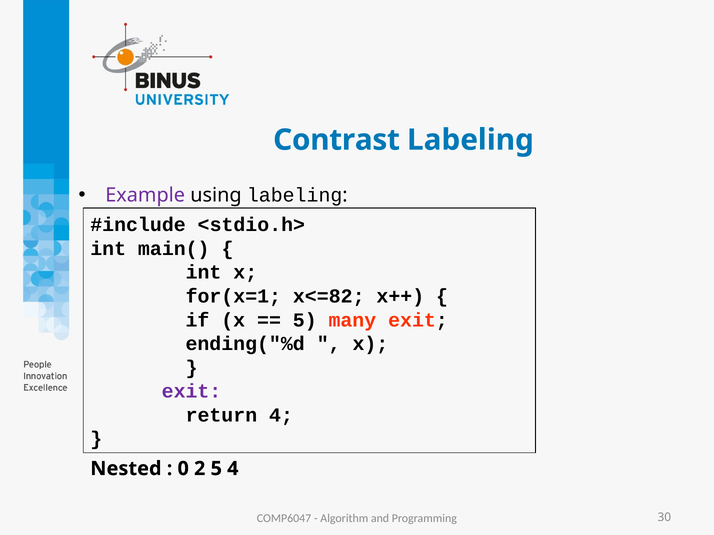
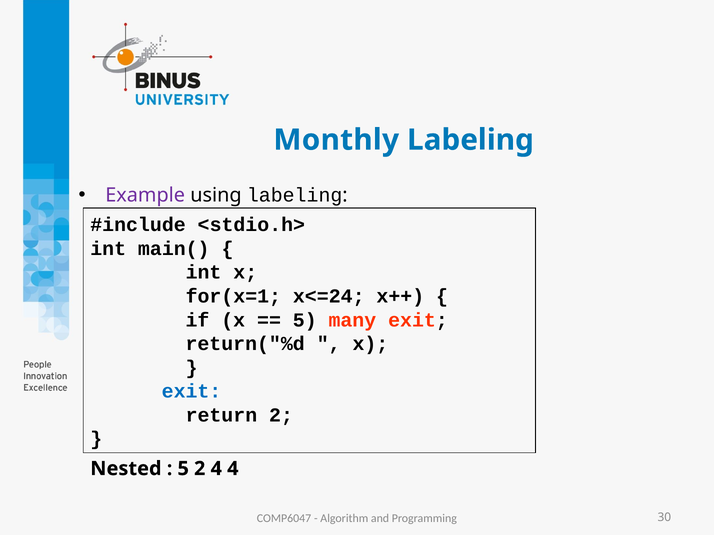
Contrast: Contrast -> Monthly (336, 140)
x<=82: x<=82 -> x<=24 (329, 296)
ending("%d: ending("%d -> return("%d (245, 344)
exit colour: purple -> blue (191, 392)
return 4: 4 -> 2 (281, 415)
0: 0 -> 5 (183, 469)
2 5: 5 -> 4 (216, 469)
